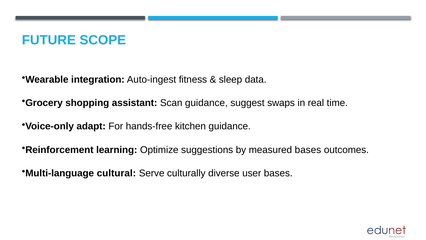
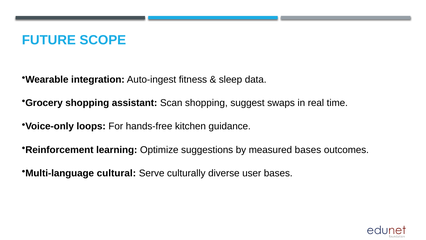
Scan guidance: guidance -> shopping (206, 103)
adapt: adapt -> loops (91, 126)
